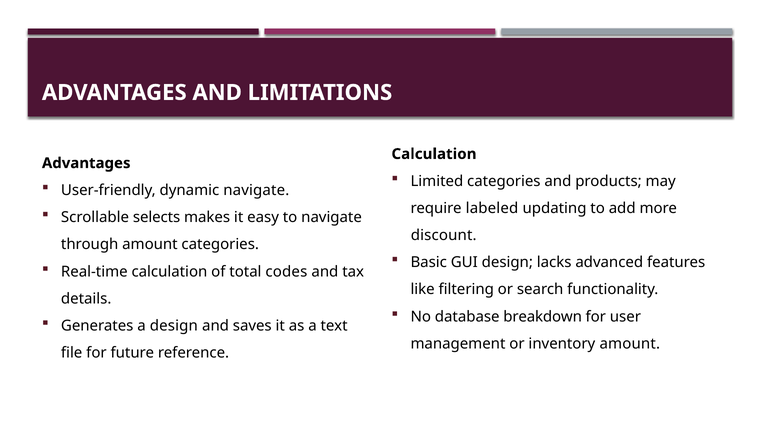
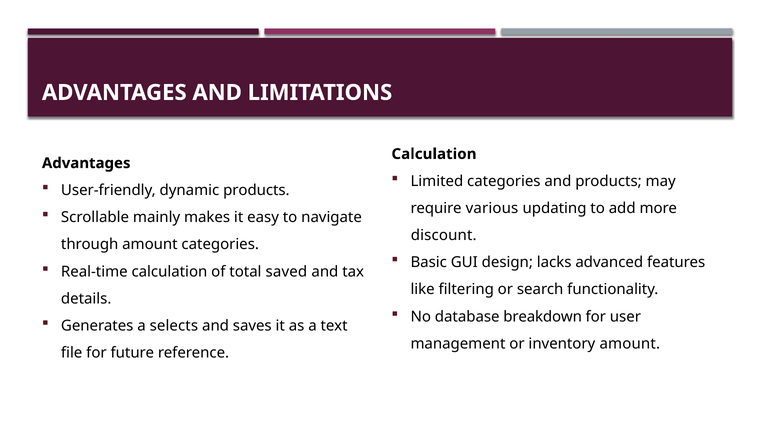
dynamic navigate: navigate -> products (256, 190)
labeled: labeled -> various (492, 208)
selects: selects -> mainly (157, 217)
codes: codes -> saved (286, 271)
a design: design -> selects (174, 325)
